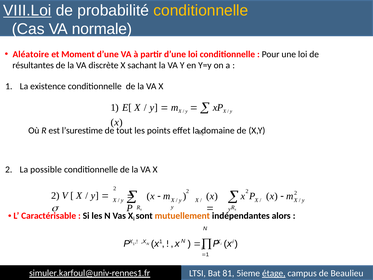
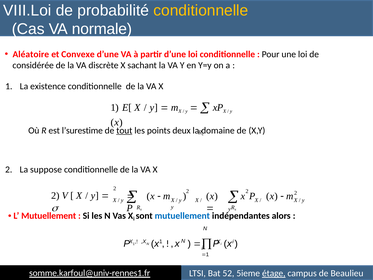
VIII.Loi underline: present -> none (27, 10)
Moment: Moment -> Convexe (78, 54)
résultantes: résultantes -> considérée (33, 65)
tout underline: none -> present (124, 130)
eﬀet: eﬀet -> deux (182, 130)
possible: possible -> suppose (46, 169)
L Caractérisable: Caractérisable -> Mutuellement (49, 216)
mutuellement colour: orange -> blue (182, 216)
simuler.karfoul@univ-rennes1.fr: simuler.karfoul@univ-rennes1.fr -> somme.karfoul@univ-rennes1.fr (90, 273)
81: 81 -> 52 (228, 273)
